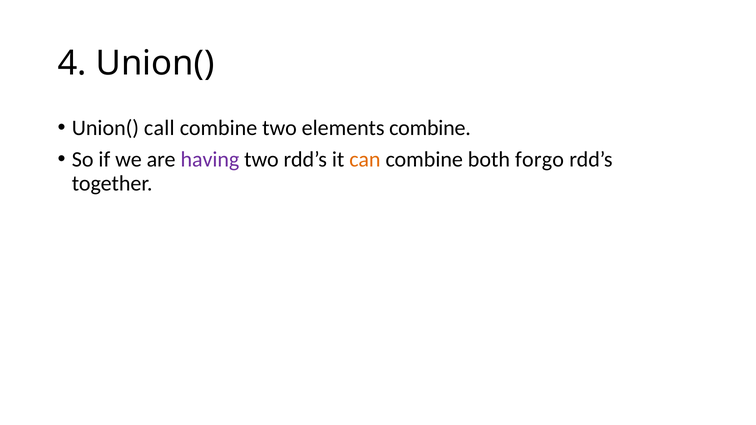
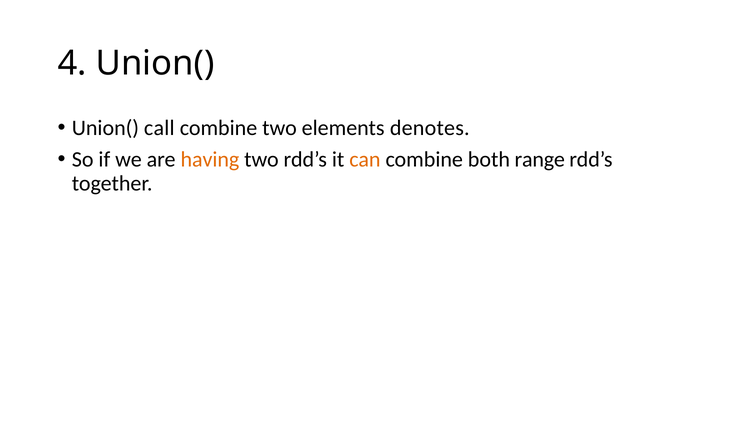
elements combine: combine -> denotes (430, 128)
having colour: purple -> orange (210, 160)
forgo: forgo -> range (540, 160)
